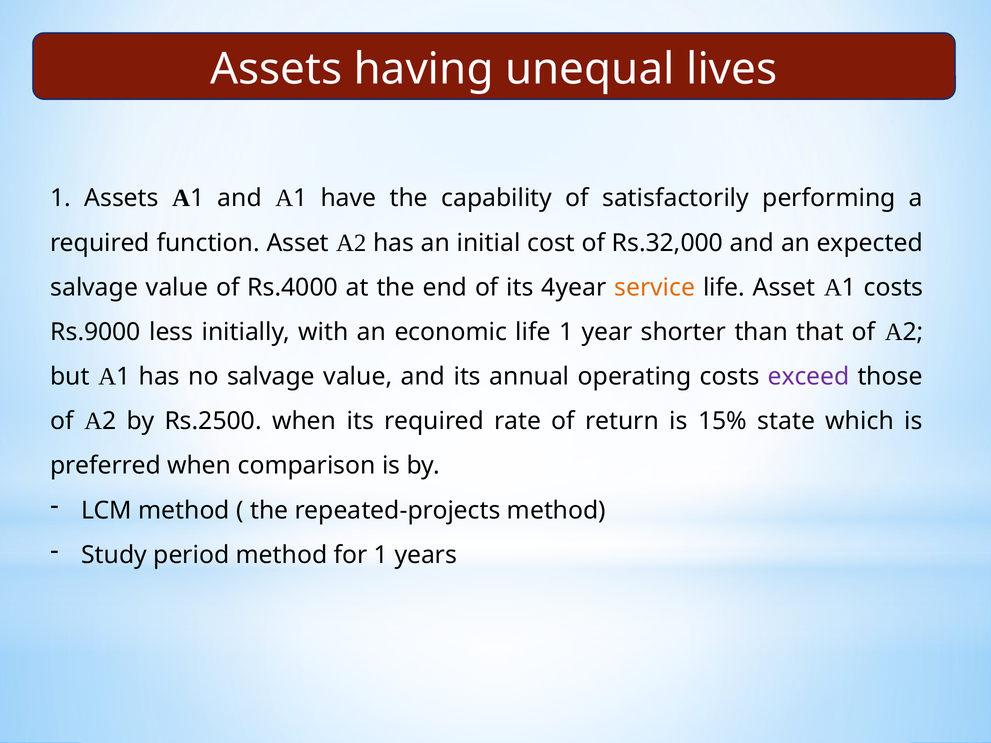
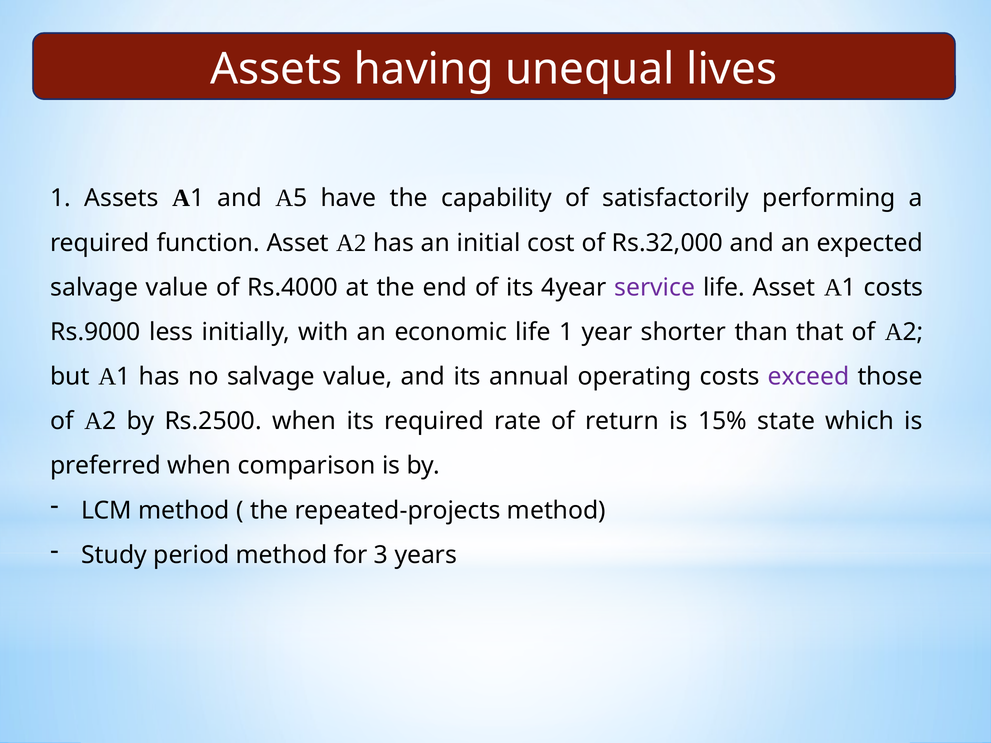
and A 1: 1 -> 5 (300, 198)
service colour: orange -> purple (655, 288)
for 1: 1 -> 3 (381, 555)
